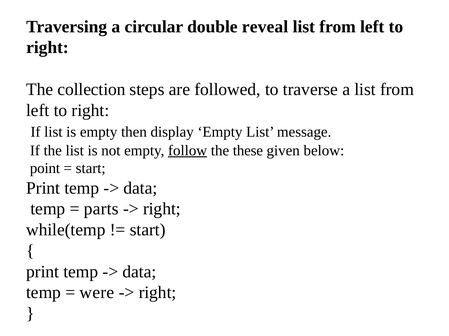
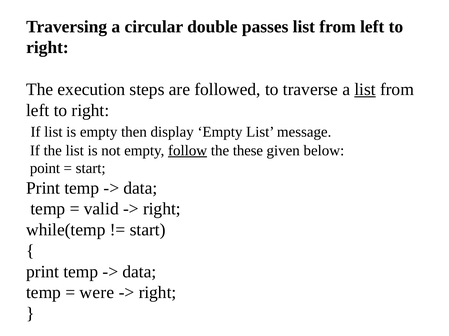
reveal: reveal -> passes (265, 27)
collection: collection -> execution (91, 90)
list underline: none -> present (365, 90)
parts: parts -> valid (101, 209)
